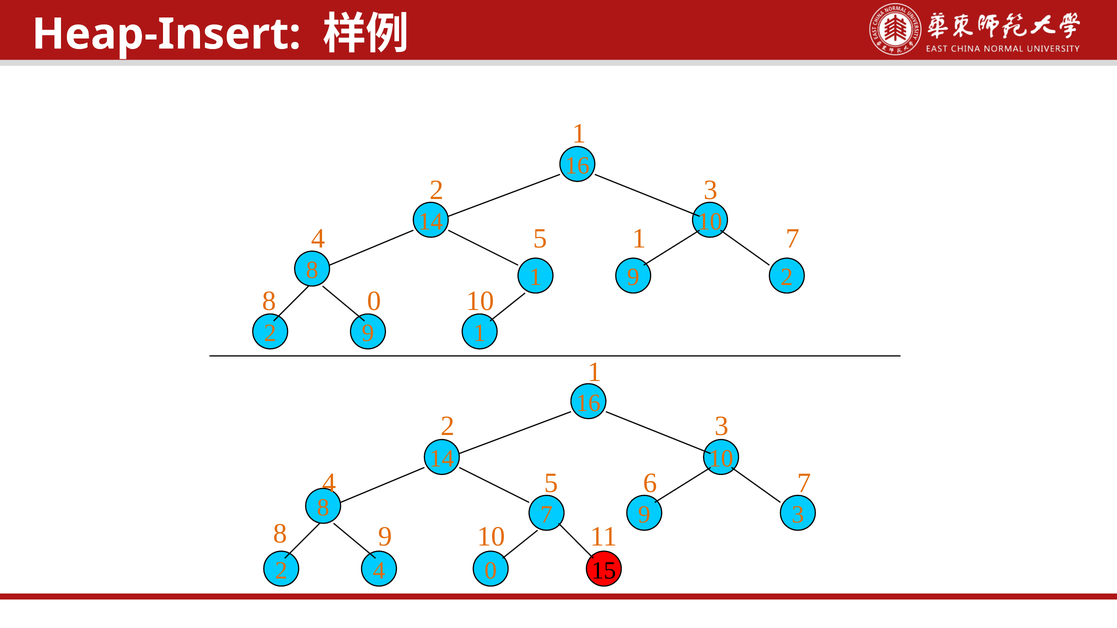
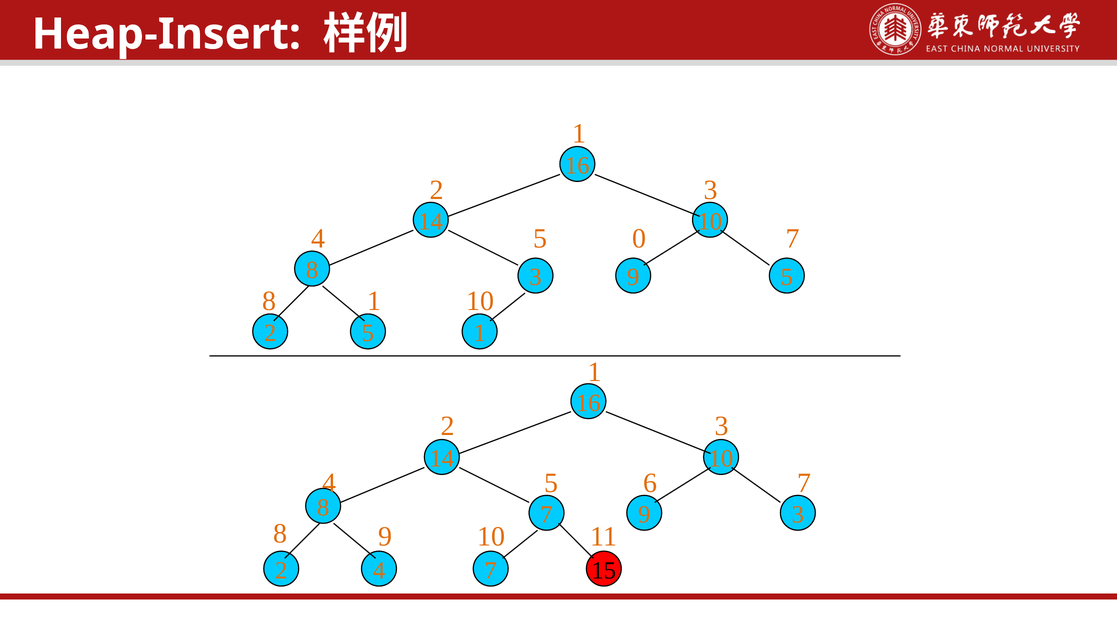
5 1: 1 -> 0 (639, 239)
8 1: 1 -> 3 (536, 277)
9 2: 2 -> 5 (787, 277)
8 0: 0 -> 1 (374, 301)
2 9: 9 -> 5 (368, 333)
4 0: 0 -> 7 (491, 571)
